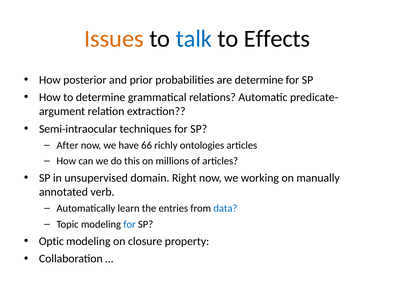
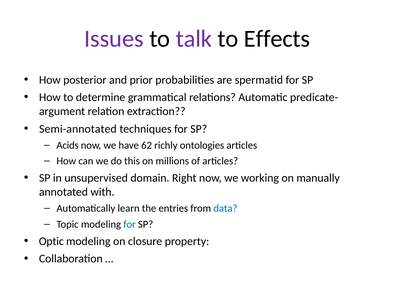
Issues colour: orange -> purple (114, 39)
talk colour: blue -> purple (194, 39)
are determine: determine -> spermatid (259, 80)
Semi-intraocular: Semi-intraocular -> Semi-annotated (78, 129)
After: After -> Acids (68, 145)
66: 66 -> 62 (147, 145)
verb: verb -> with (102, 192)
